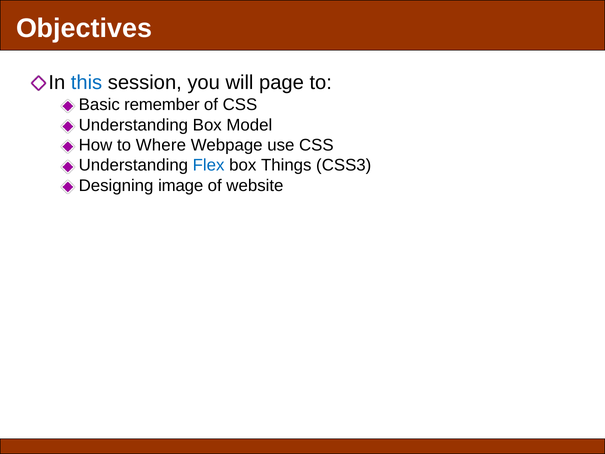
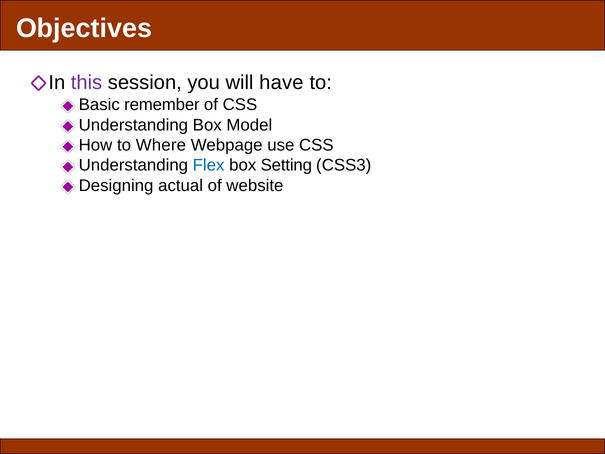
this colour: blue -> purple (87, 83)
page: page -> have (281, 83)
Things: Things -> Setting (286, 165)
image: image -> actual (181, 185)
